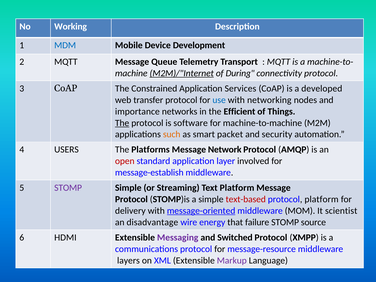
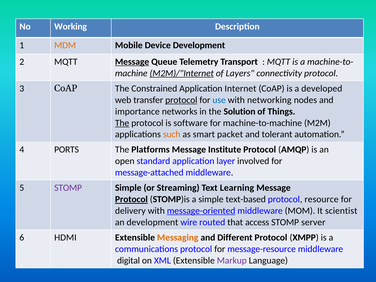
MDM colour: blue -> orange (65, 45)
Message underline: none -> present (132, 62)
During: During -> Layers (240, 73)
Services: Services -> Internet (240, 88)
protocol underline: none -> present (181, 100)
Efficient: Efficient -> Solution (240, 111)
security: security -> tolerant (277, 134)
USERS: USERS -> PORTS (67, 150)
Network: Network -> Institute (225, 150)
open colour: red -> black (125, 161)
message-establish: message-establish -> message-attached (149, 173)
Text Platform: Platform -> Learning (237, 188)
Protocol underline: none -> present (131, 199)
text-based colour: red -> black (246, 199)
protocol platform: platform -> resource (322, 199)
an disadvantage: disadvantage -> development (152, 222)
energy: energy -> routed (212, 222)
failure: failure -> access (257, 222)
source: source -> server (313, 222)
Messaging colour: purple -> orange (178, 237)
Switched: Switched -> Different (235, 237)
layers: layers -> digital (129, 260)
